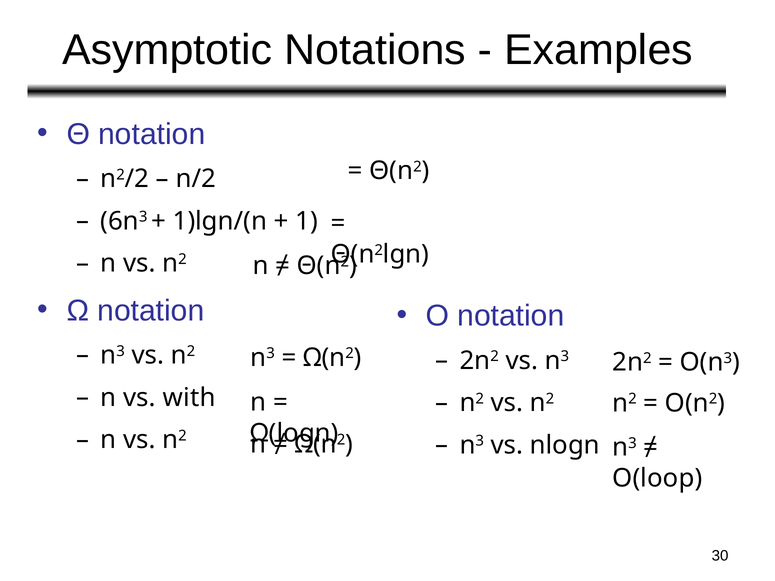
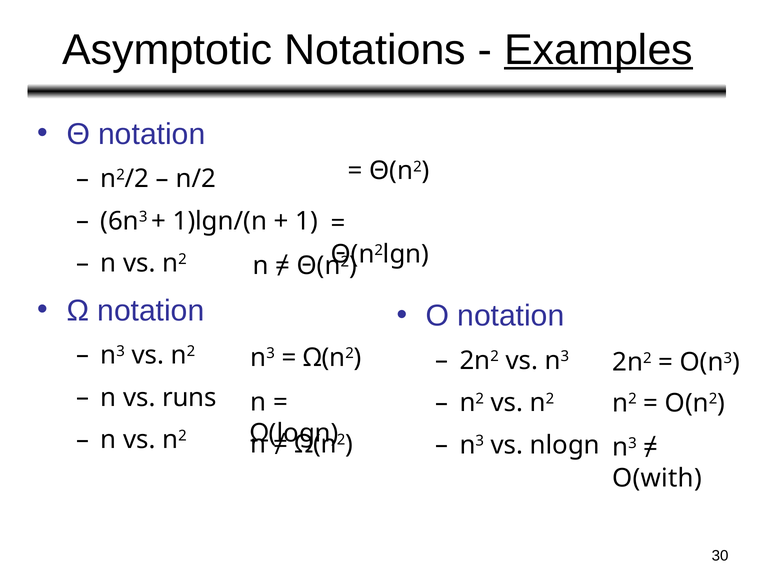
Examples underline: none -> present (599, 50)
with: with -> runs (189, 398)
O(loop: O(loop -> O(with (657, 479)
